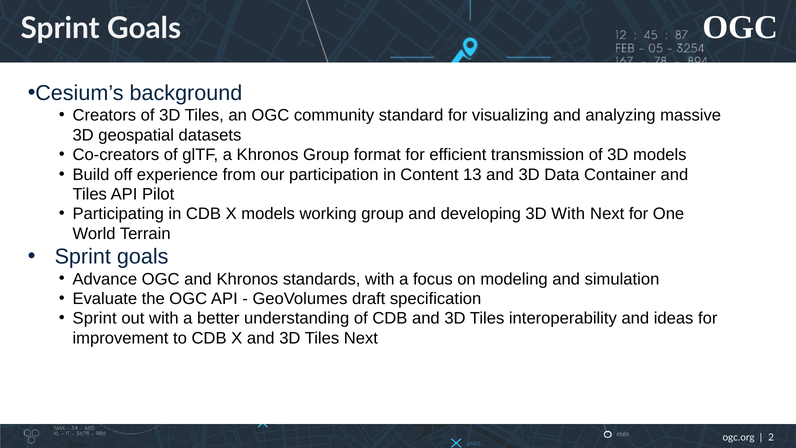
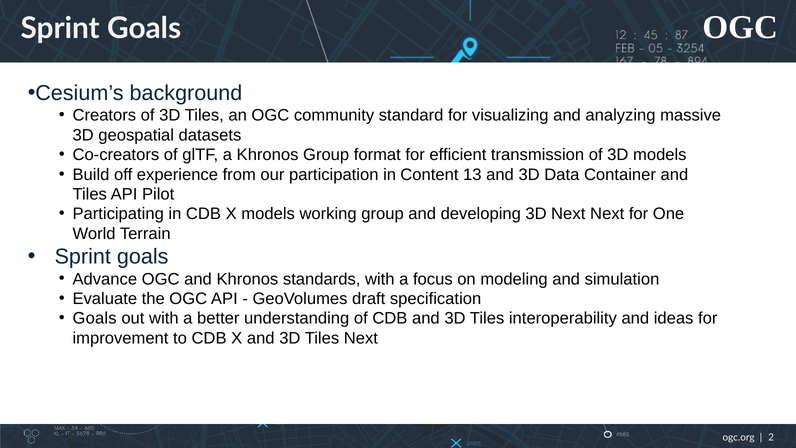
3D With: With -> Next (568, 214)
Sprint: Sprint -> Goals (95, 318)
